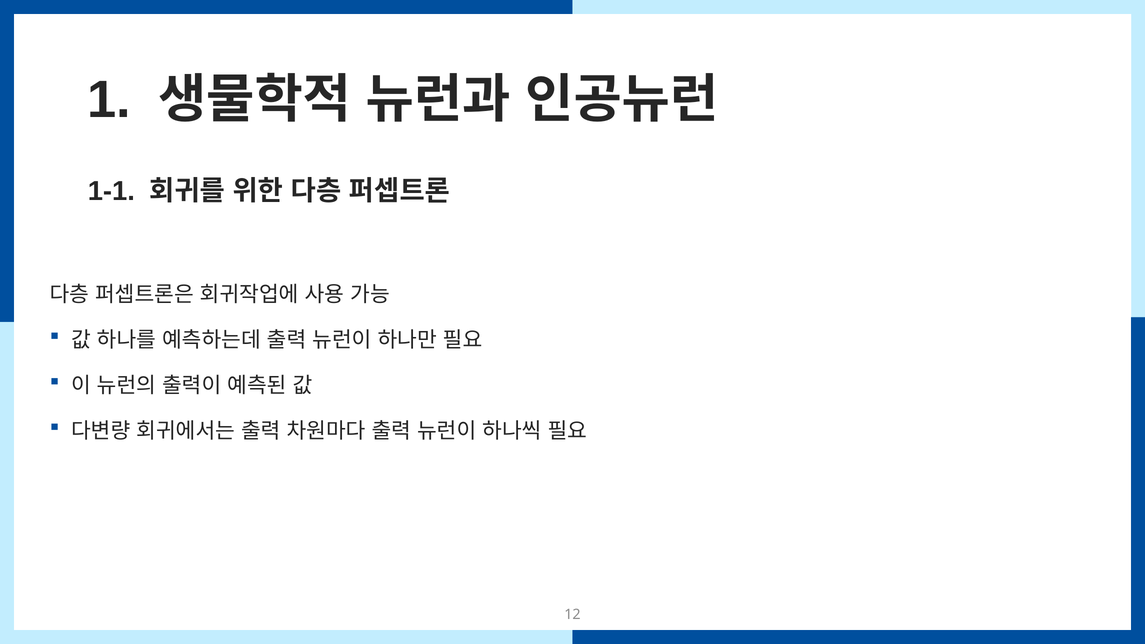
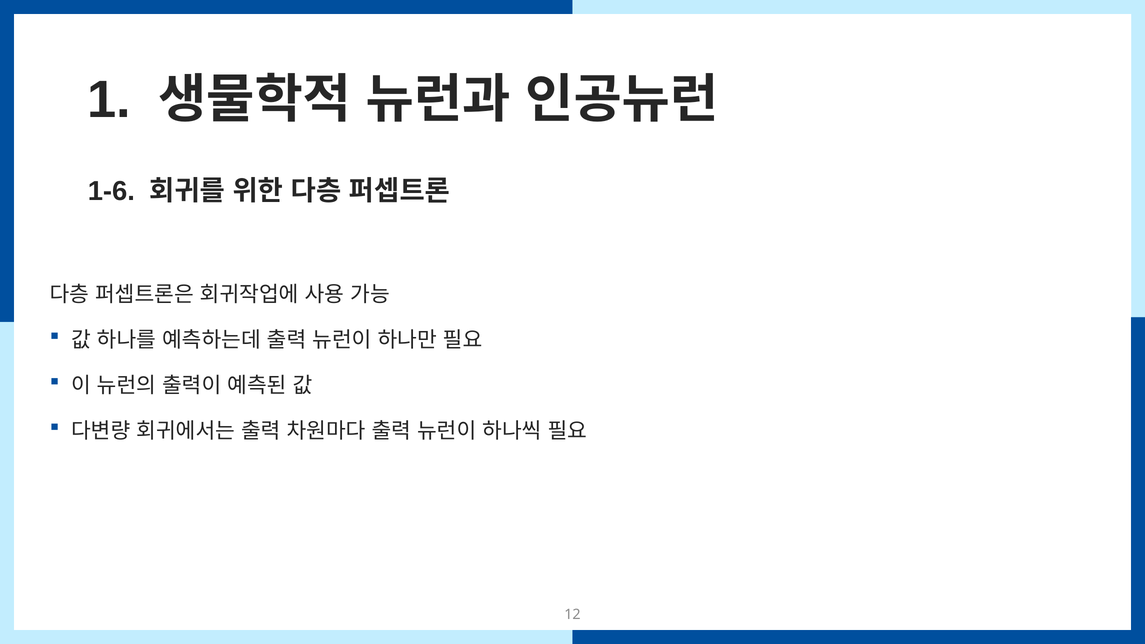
1-1: 1-1 -> 1-6 (111, 191)
